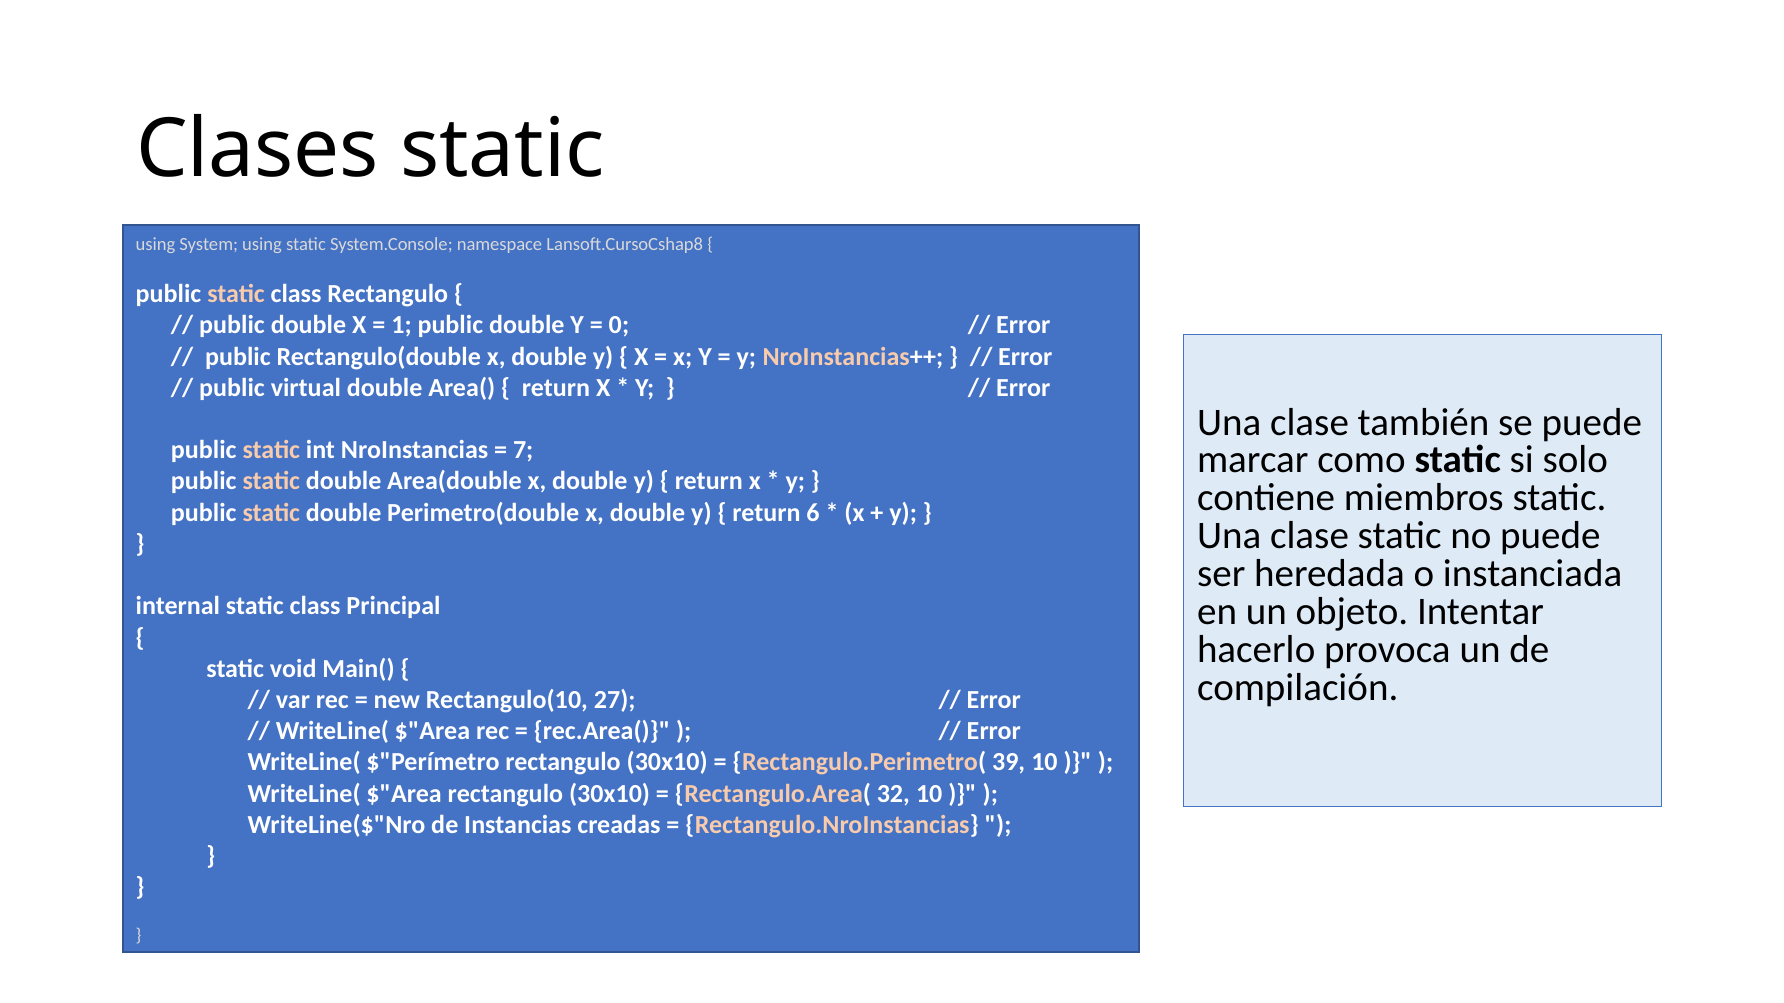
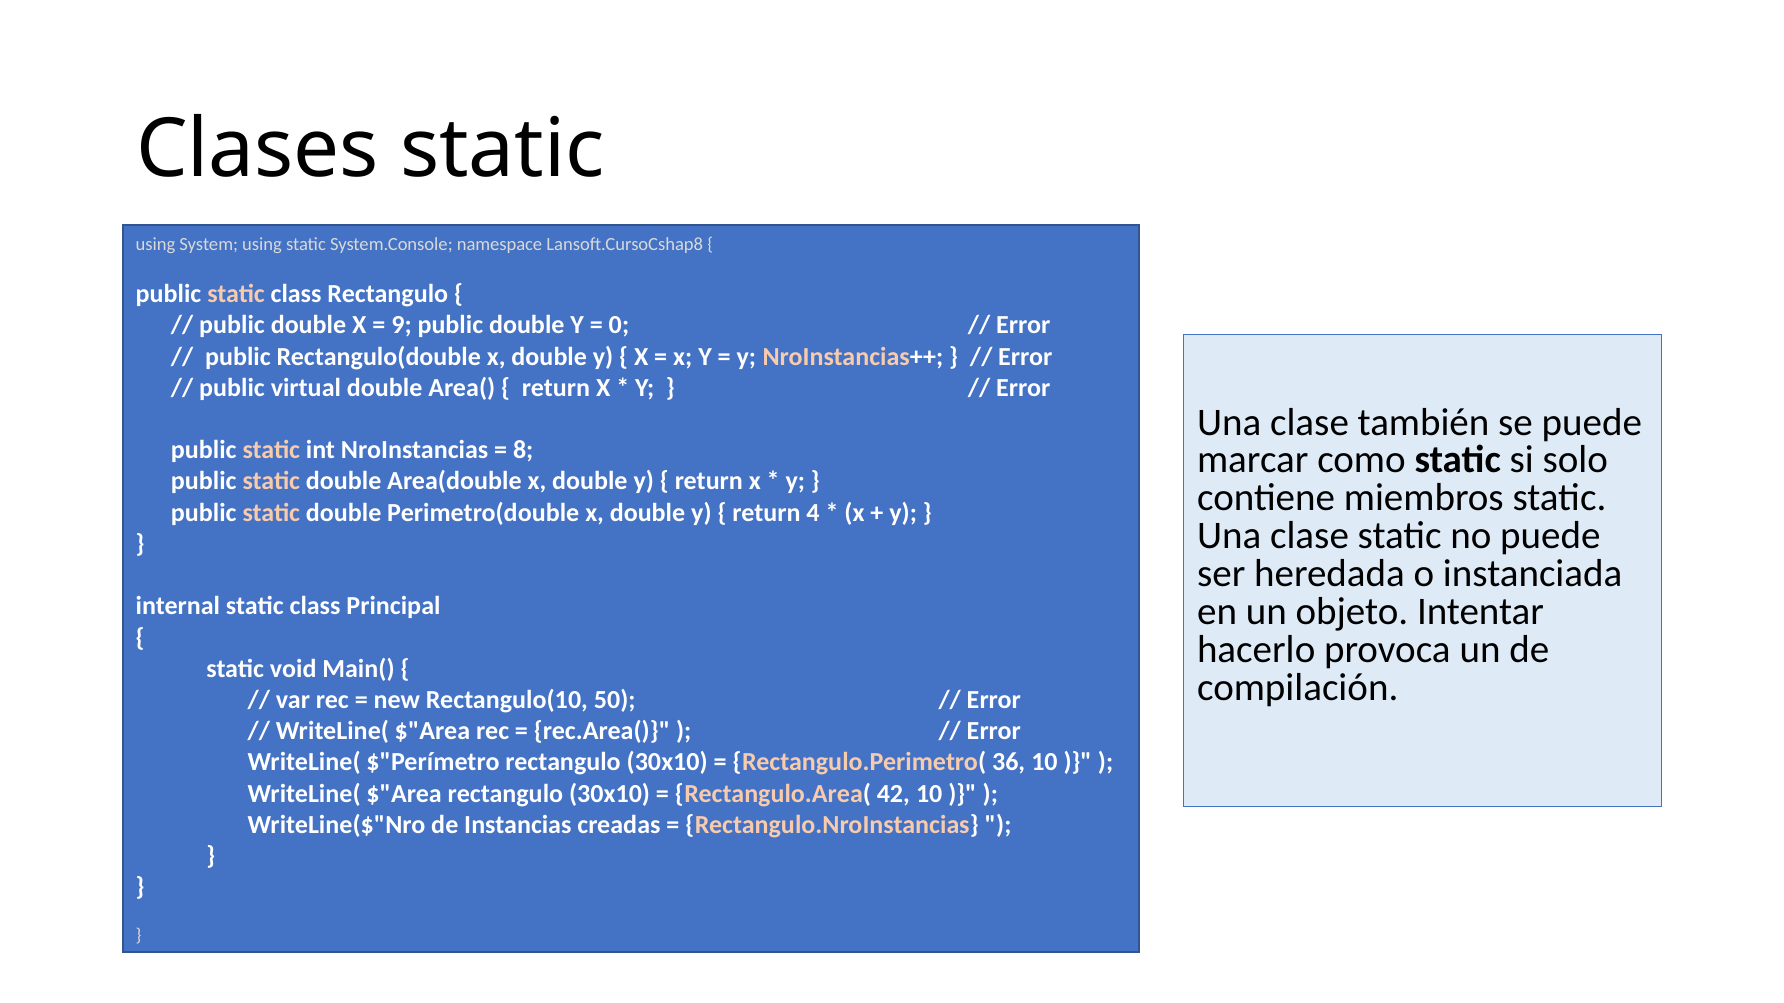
1: 1 -> 9 (402, 325)
7: 7 -> 8 (523, 450)
6: 6 -> 4 (813, 513)
27: 27 -> 50 (615, 700)
39: 39 -> 36 (1009, 763)
32: 32 -> 42 (893, 794)
